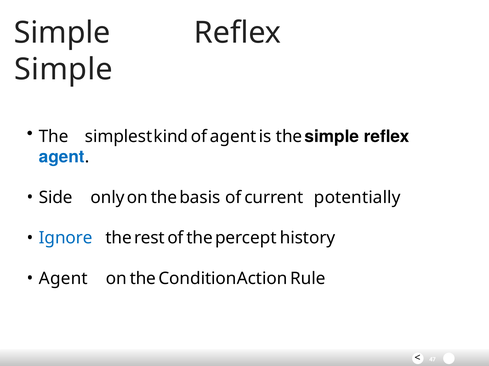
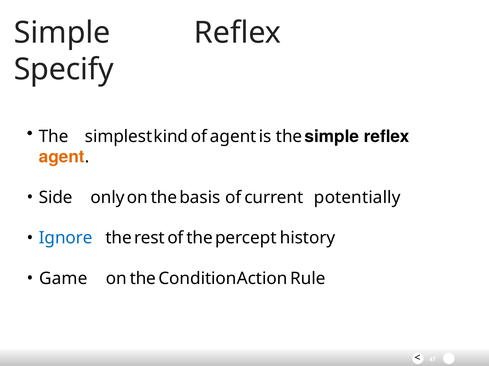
Simple: Simple -> Specify (64, 69)
agent colour: blue -> orange (62, 157)
Agent: Agent -> Game (63, 279)
